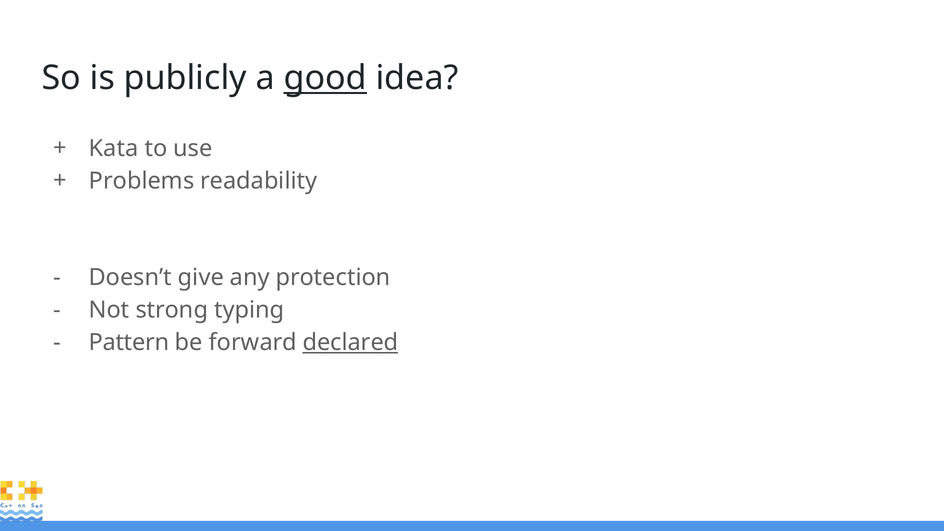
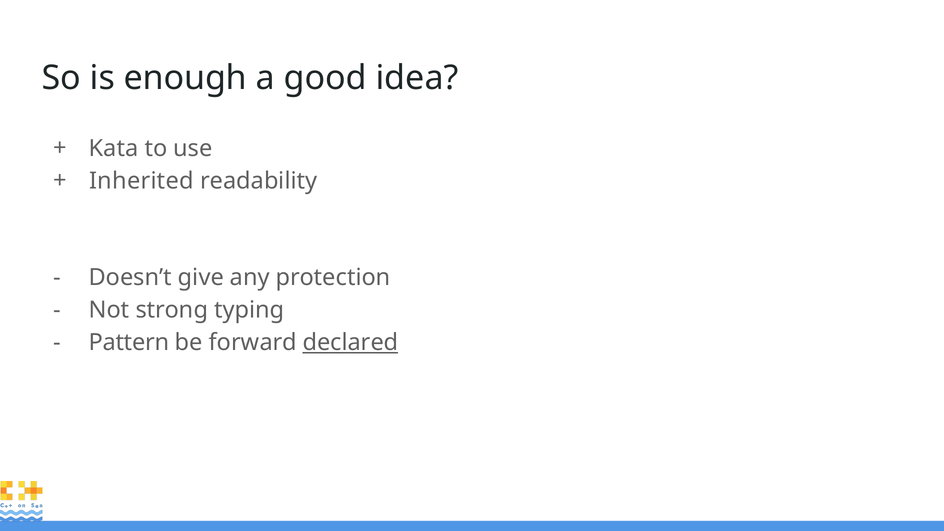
publicly: publicly -> enough (185, 78)
good underline: present -> none (325, 78)
Problems: Problems -> Inherited (141, 181)
